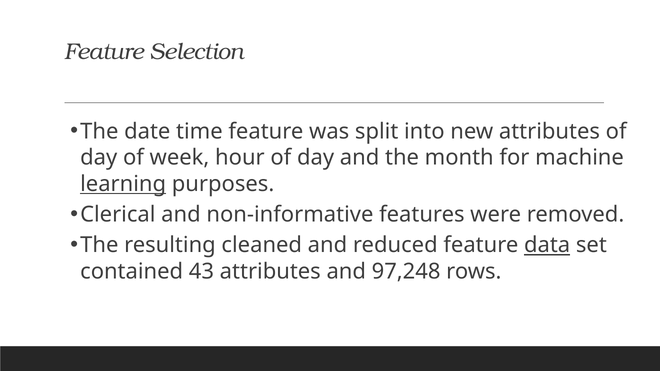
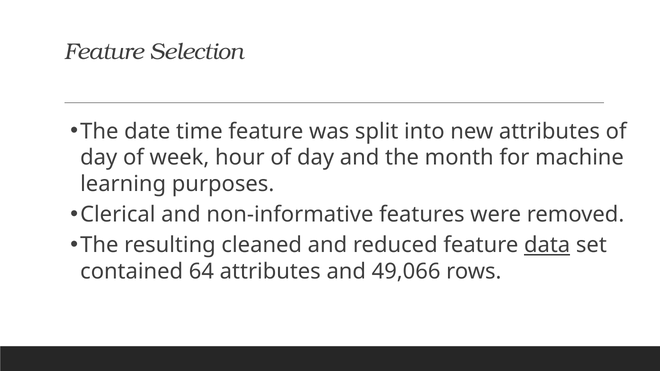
learning underline: present -> none (123, 184)
43: 43 -> 64 (201, 272)
97,248: 97,248 -> 49,066 (406, 272)
